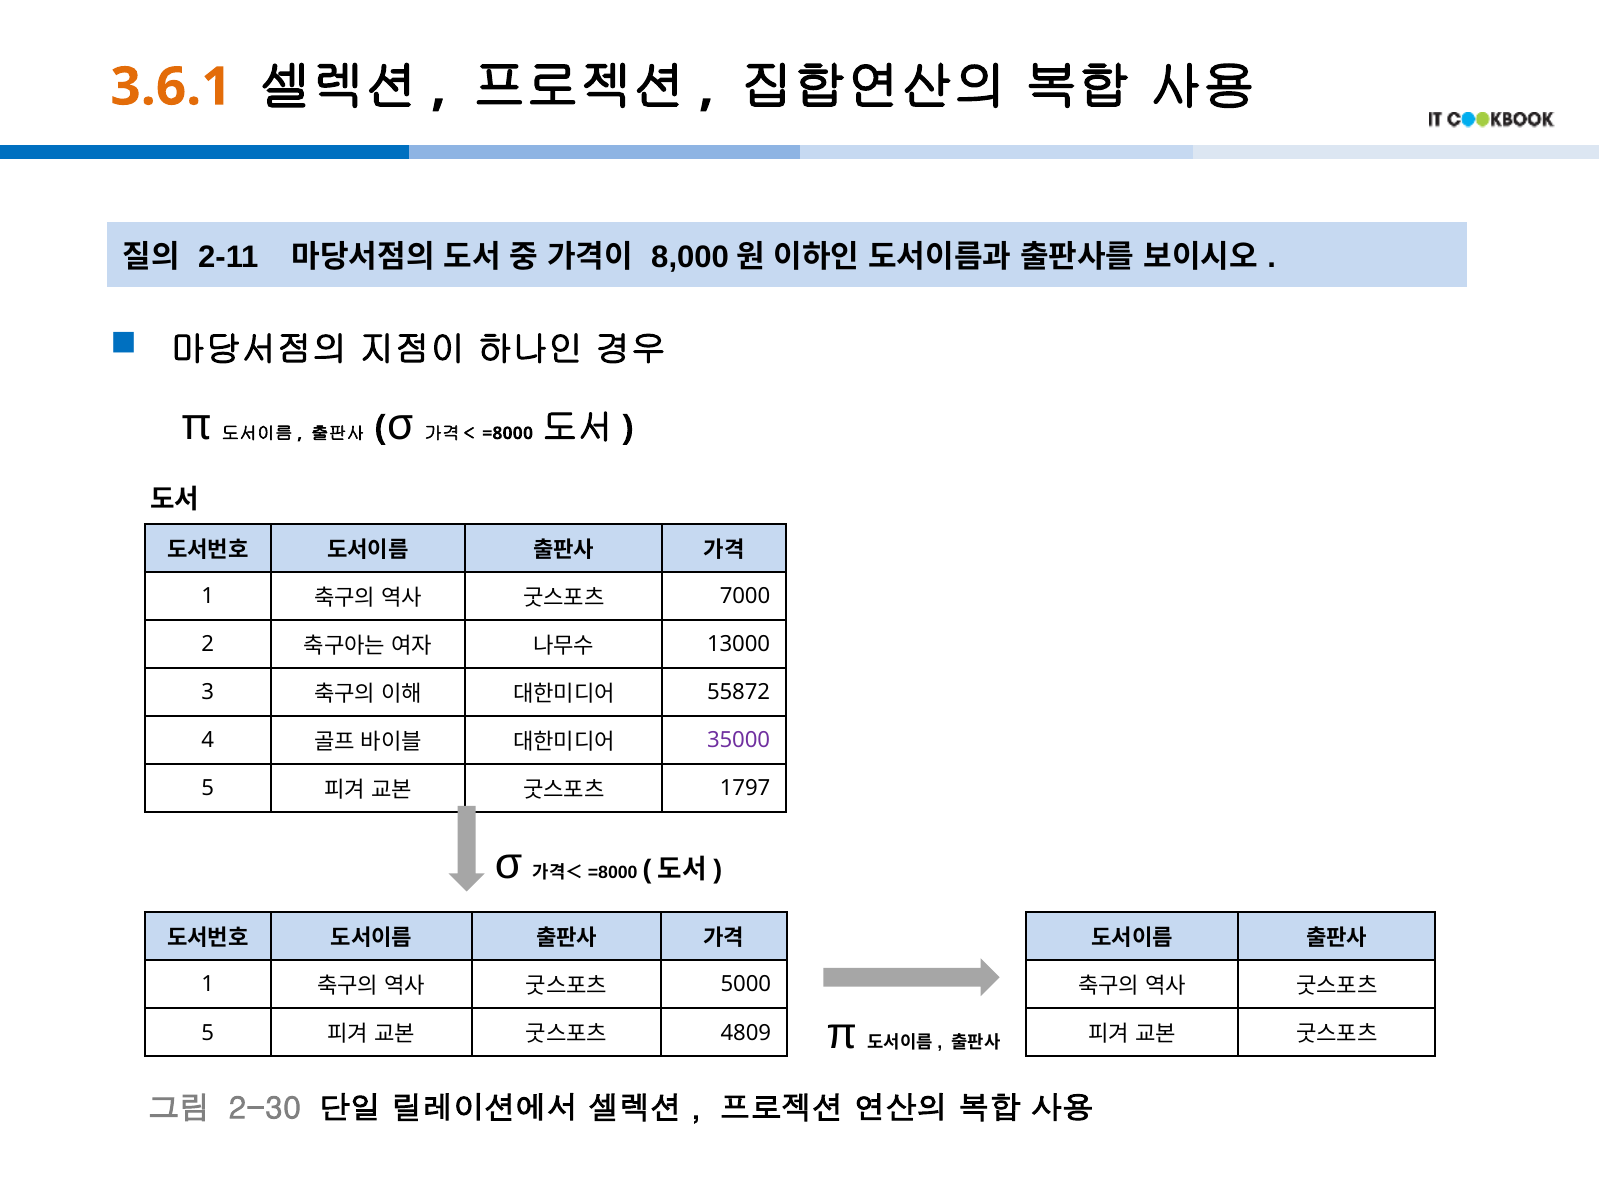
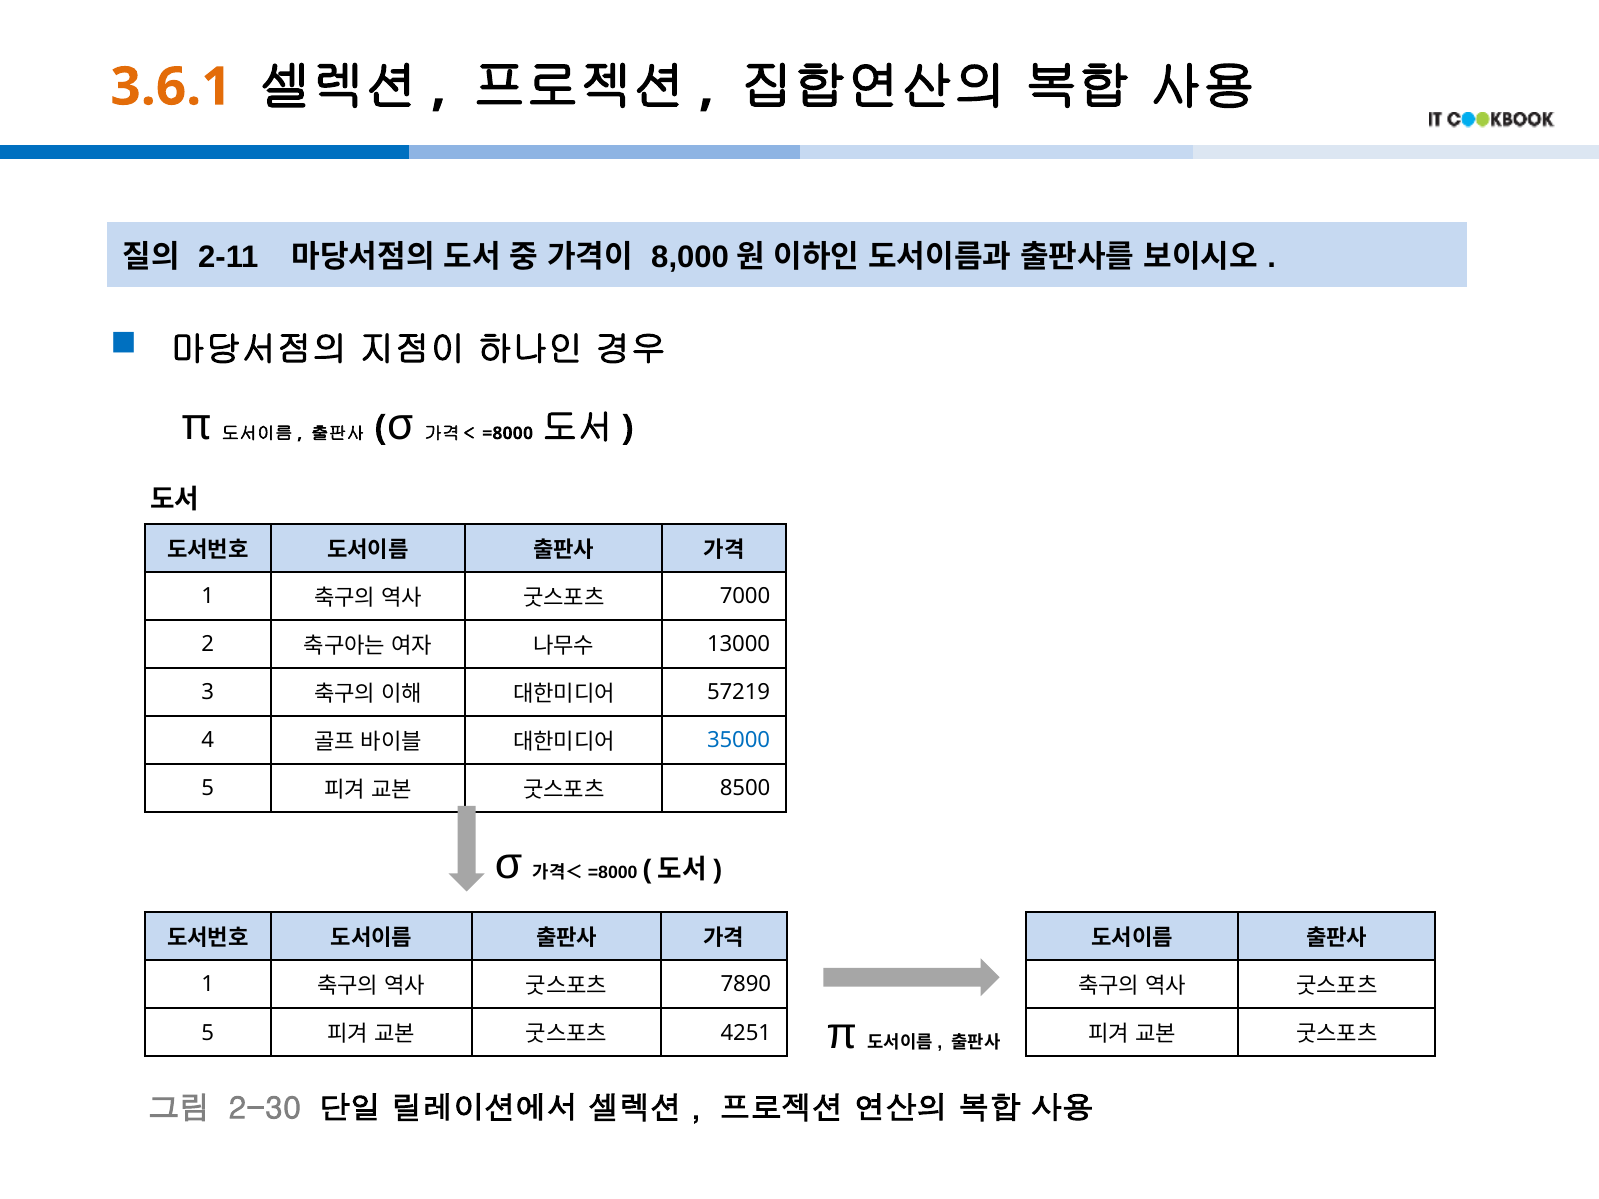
55872: 55872 -> 57219 (739, 693)
35000 colour: purple -> blue (739, 741)
1797: 1797 -> 8500 (745, 789)
5000: 5000 -> 7890 (746, 985)
4809: 4809 -> 4251 (746, 1033)
